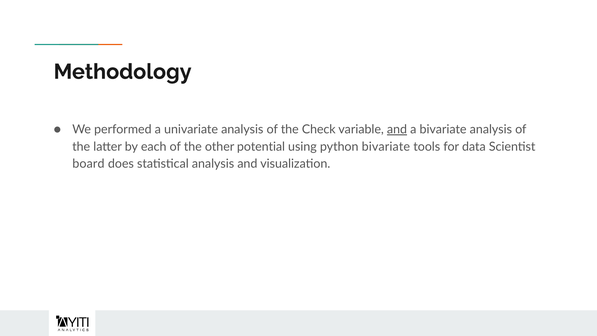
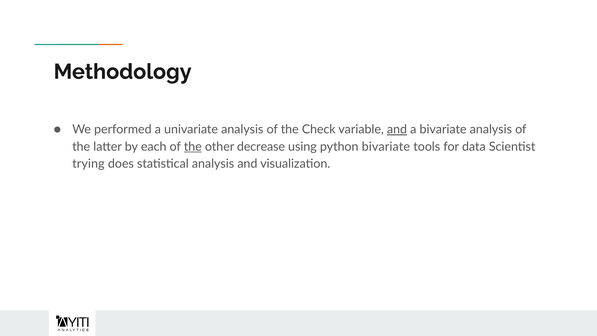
the underline: none -> present (193, 147)
potential: potential -> decrease (261, 147)
board: board -> trying (88, 164)
